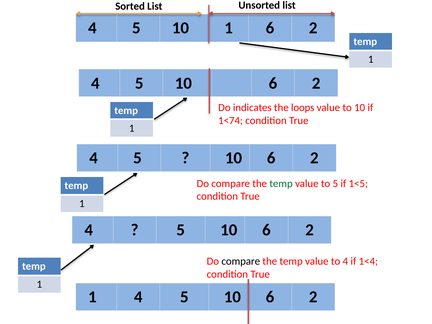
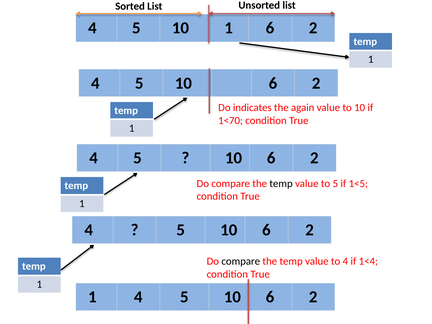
loops: loops -> again (303, 108)
1<74: 1<74 -> 1<70 (231, 121)
temp colour: green -> black (281, 183)
